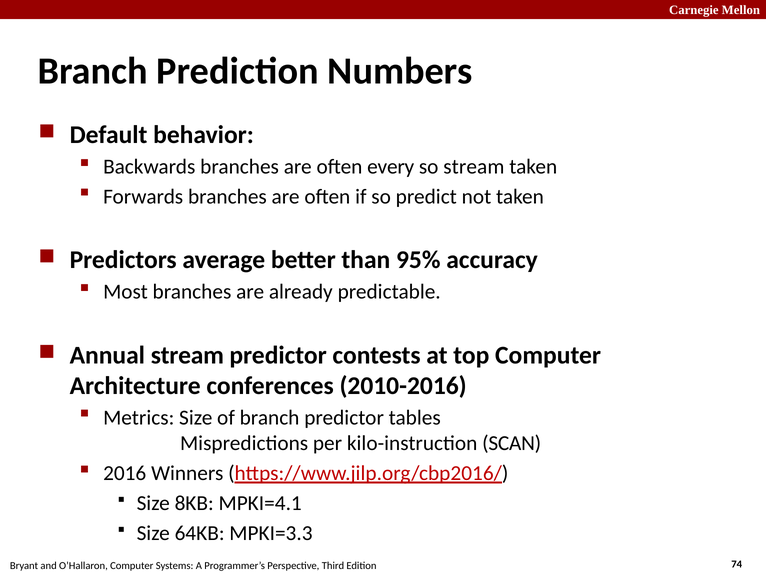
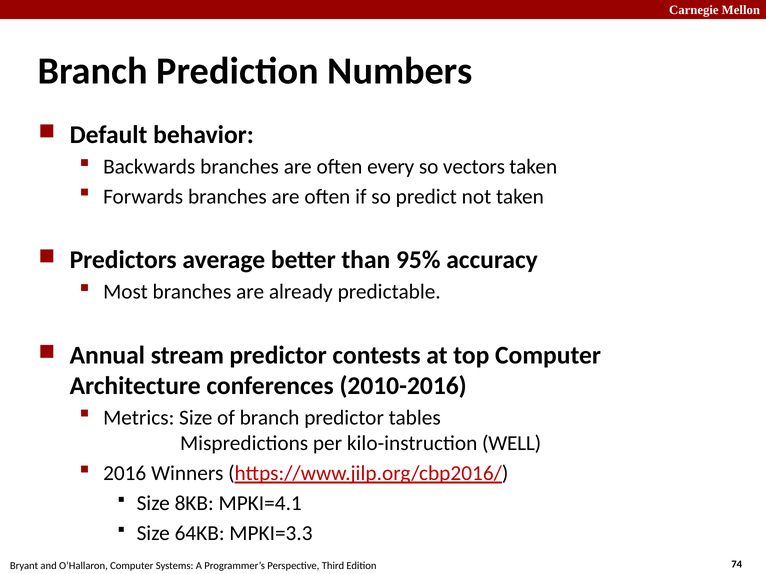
so stream: stream -> vectors (474, 167)
SCAN: SCAN -> WELL (512, 444)
